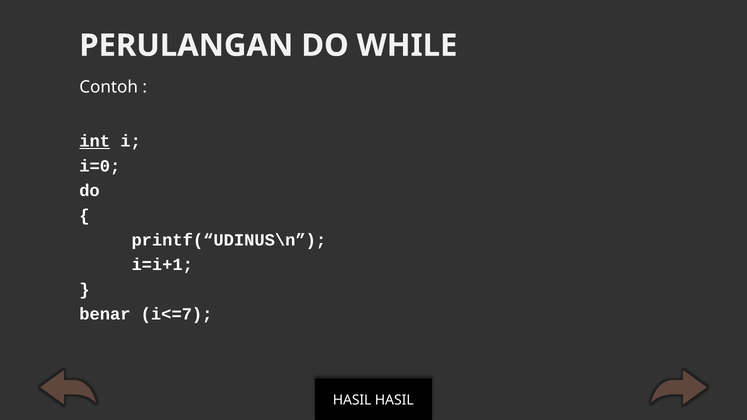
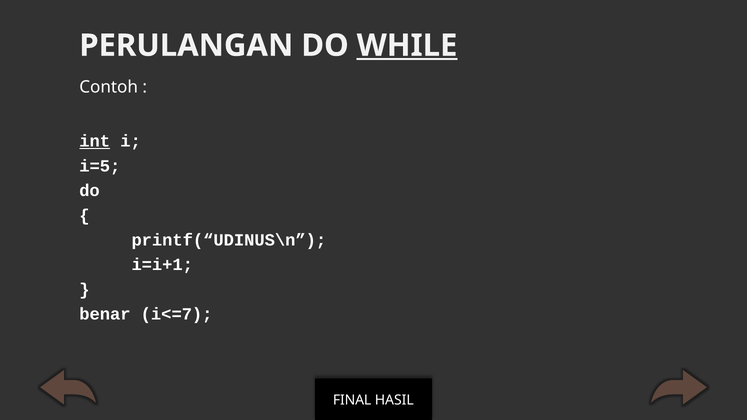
WHILE underline: none -> present (407, 46)
i=0: i=0 -> i=5 (100, 166)
HASIL: HASIL -> FINAL (352, 400)
